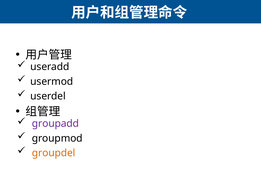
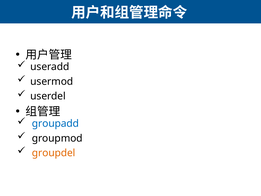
groupadd colour: purple -> blue (55, 123)
